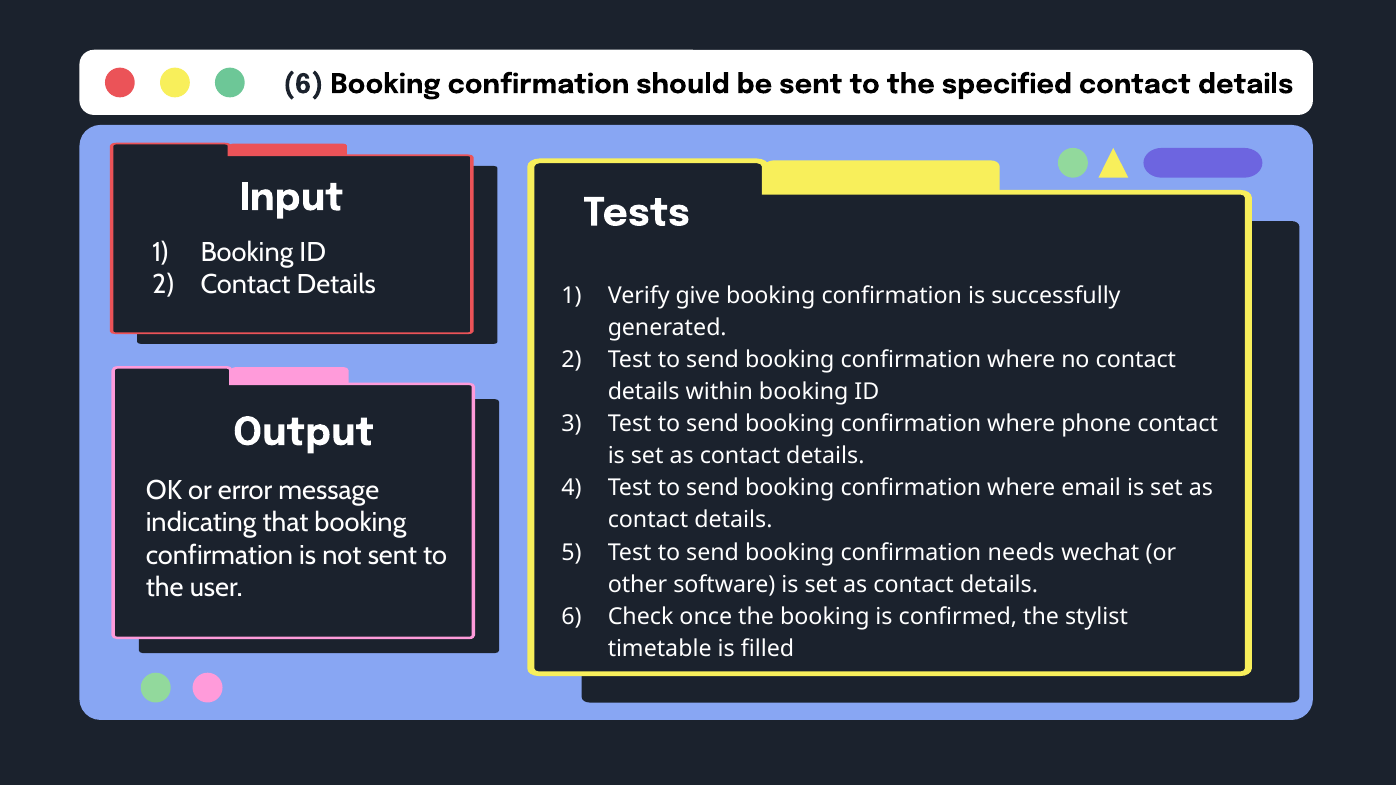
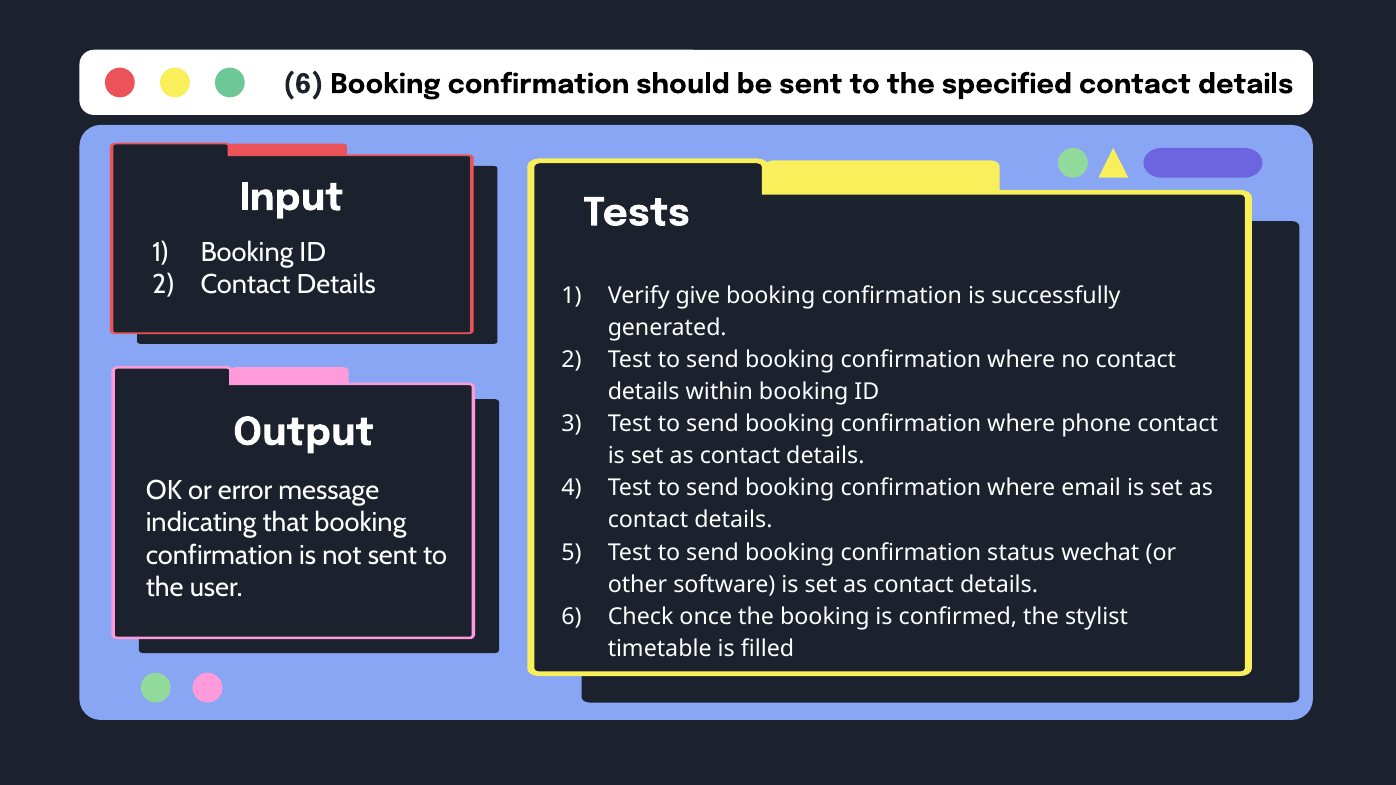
needs: needs -> status (1021, 553)
